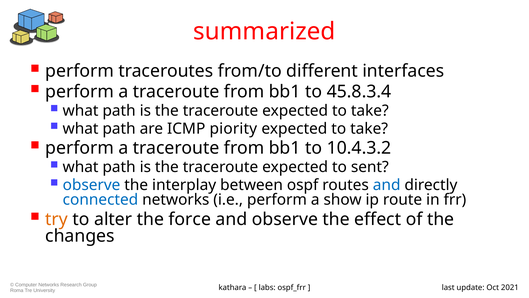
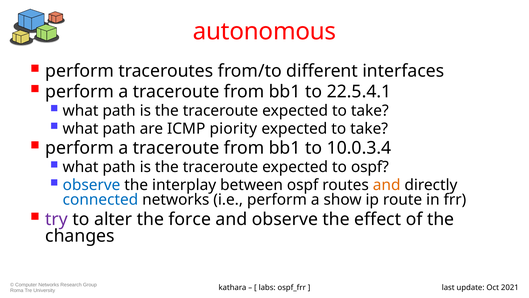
summarized: summarized -> autonomous (265, 32)
45.8.3.4: 45.8.3.4 -> 22.5.4.1 (359, 91)
10.4.3.2: 10.4.3.2 -> 10.0.3.4 (359, 148)
to sent: sent -> ospf (370, 167)
and colour: blue -> orange (387, 185)
try colour: orange -> purple (57, 219)
